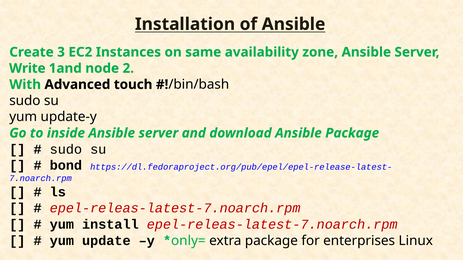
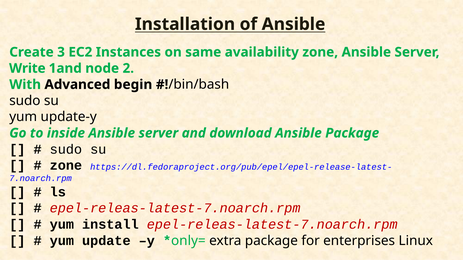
touch: touch -> begin (133, 85)
bond: bond -> zone (66, 166)
